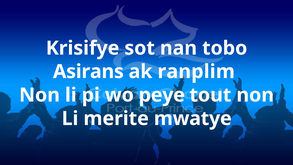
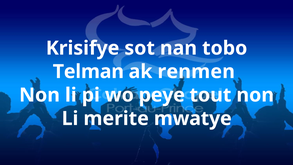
Asirans: Asirans -> Telman (88, 72)
ranplim: ranplim -> renmen (196, 72)
